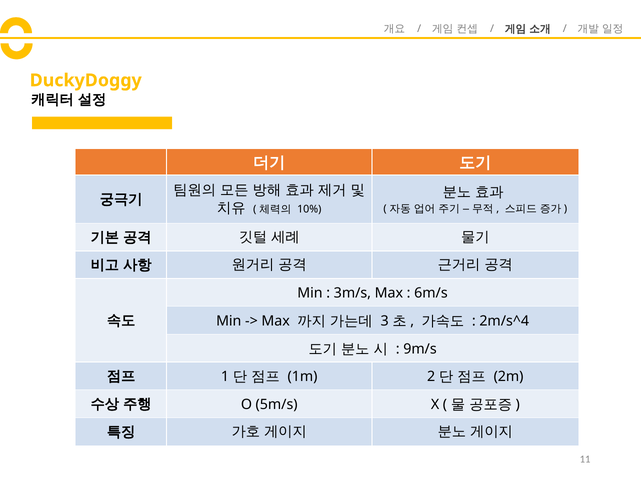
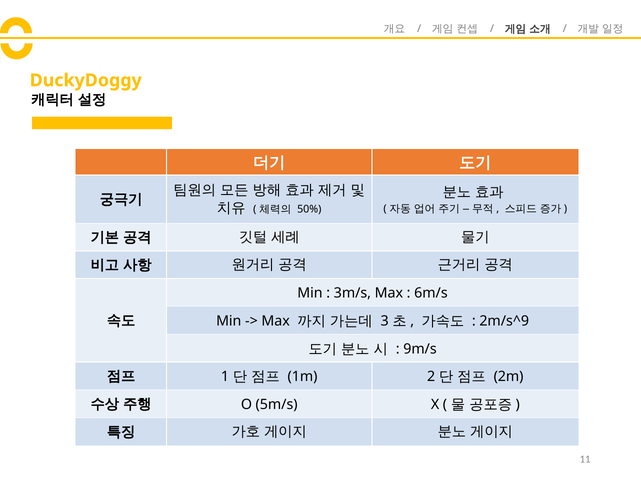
10%: 10% -> 50% (309, 209)
2m/s^4: 2m/s^4 -> 2m/s^9 (504, 321)
